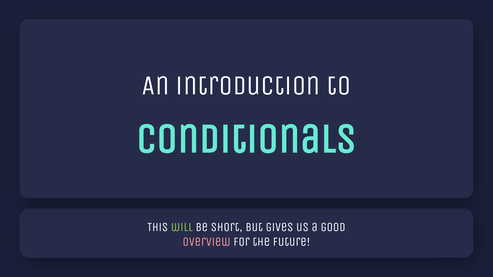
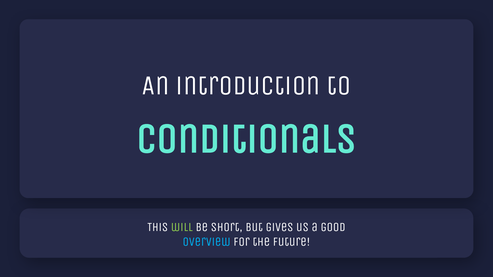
overview colour: pink -> light blue (207, 242)
